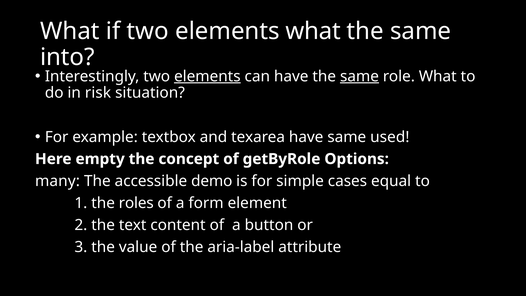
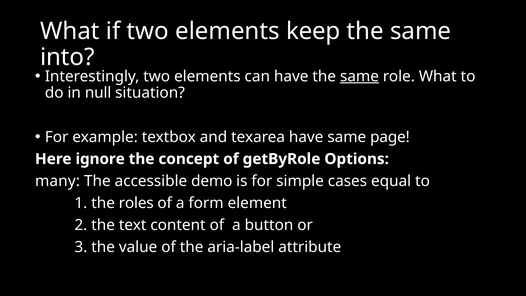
elements what: what -> keep (313, 31)
elements underline: present -> none (207, 76)
risk: risk -> null (98, 93)
used: used -> page (390, 137)
empty: empty -> ignore (100, 159)
